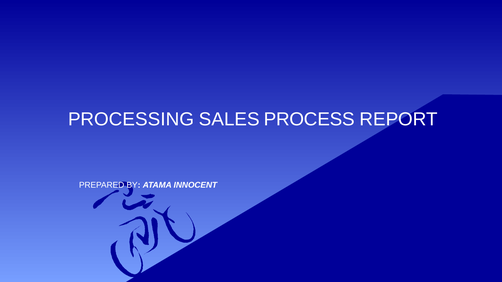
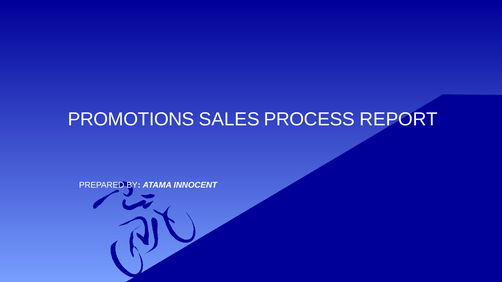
PROCESSING: PROCESSING -> PROMOTIONS (131, 119)
